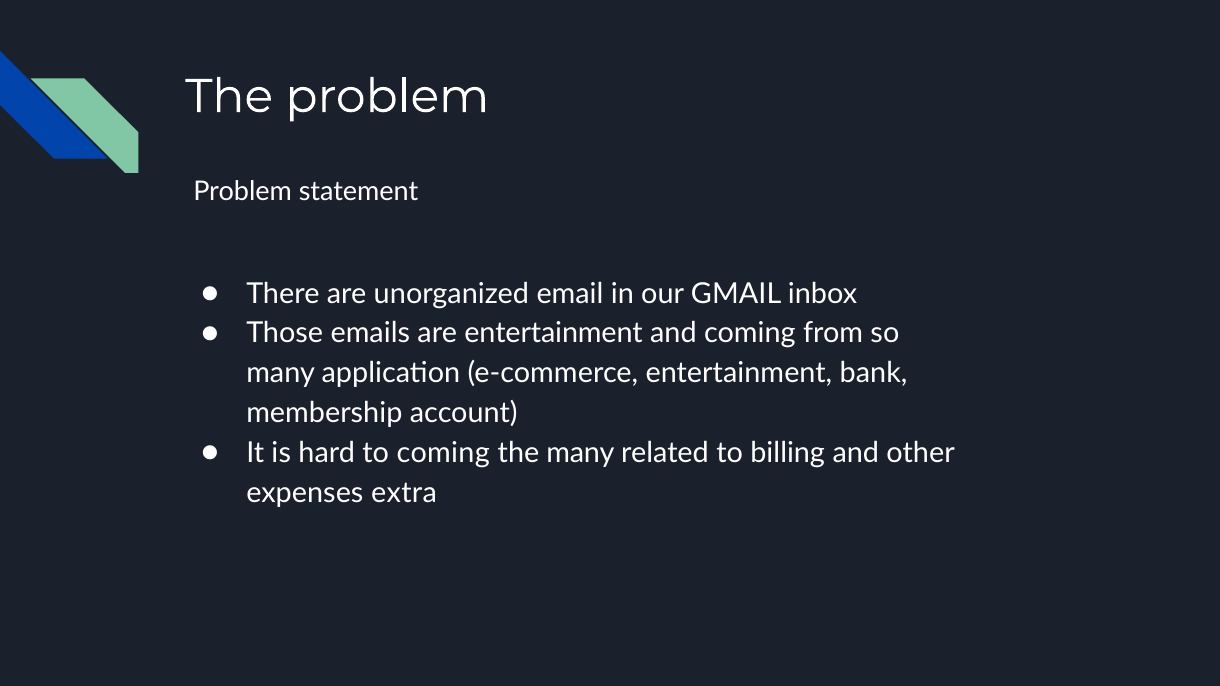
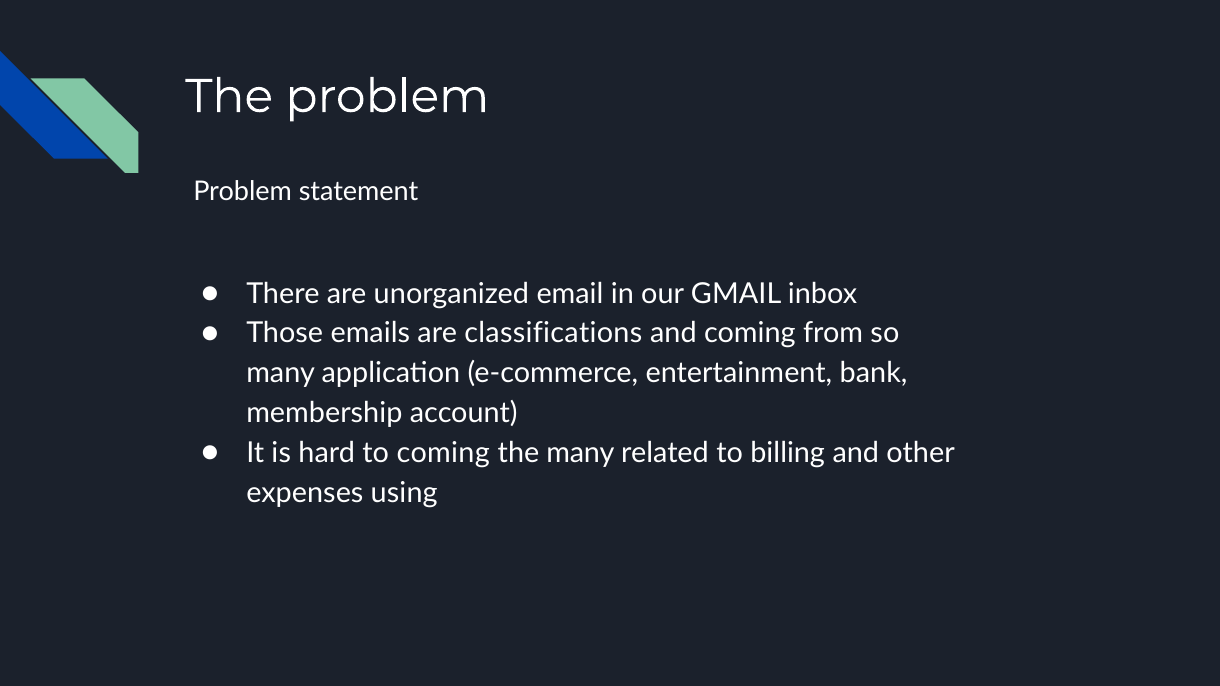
are entertainment: entertainment -> classifications (553, 334)
extra: extra -> using (404, 493)
